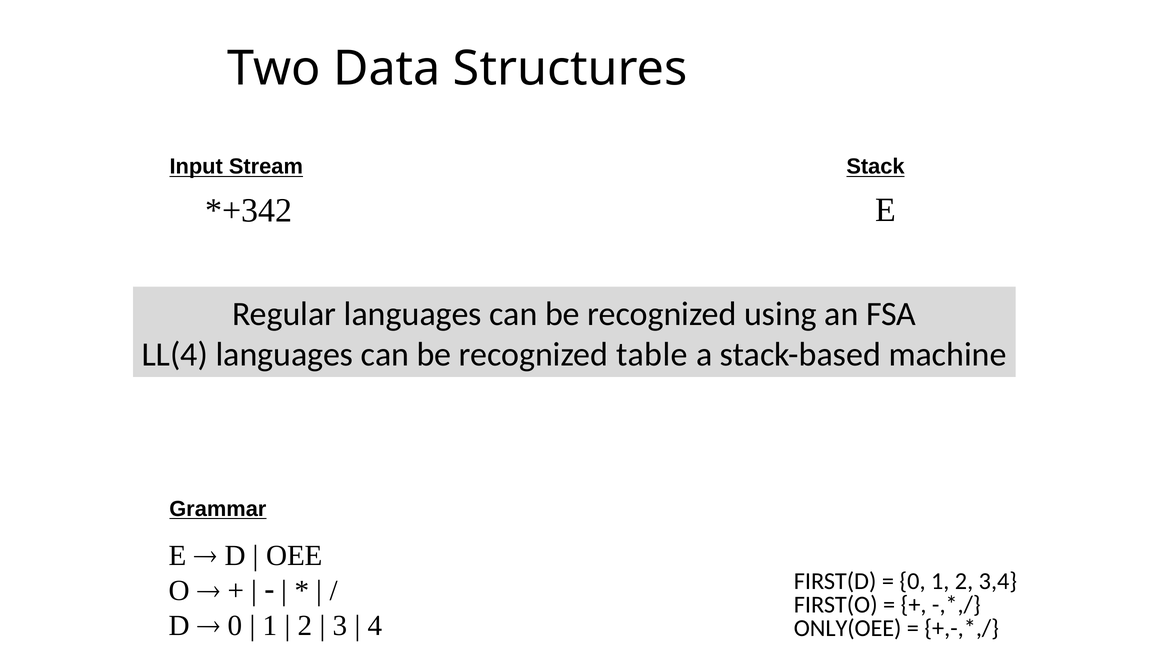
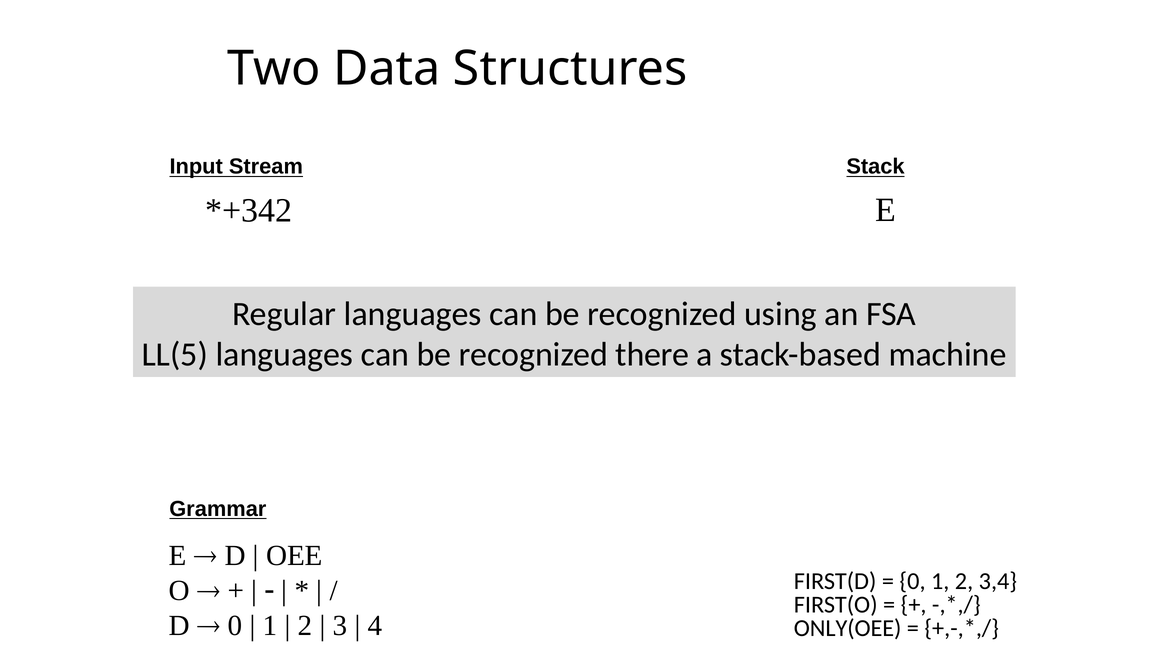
LL(4: LL(4 -> LL(5 (175, 354)
table: table -> there (652, 354)
